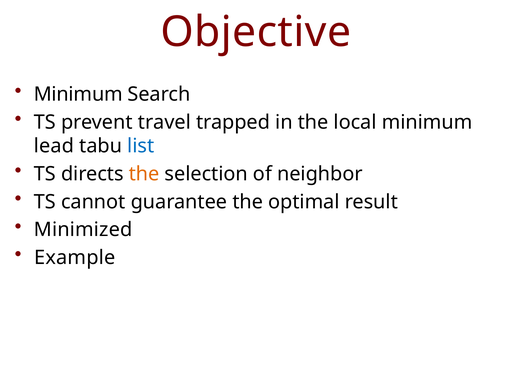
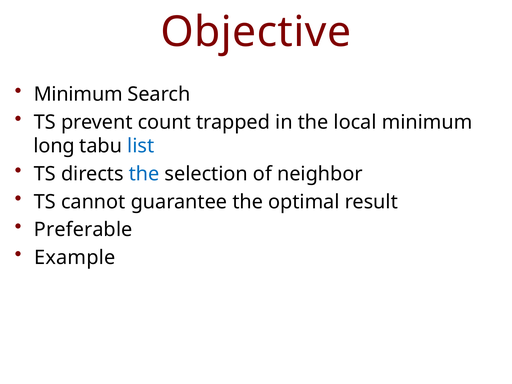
travel: travel -> count (164, 122)
lead: lead -> long (54, 146)
the colour: orange -> blue (144, 174)
Minimized: Minimized -> Preferable (83, 230)
